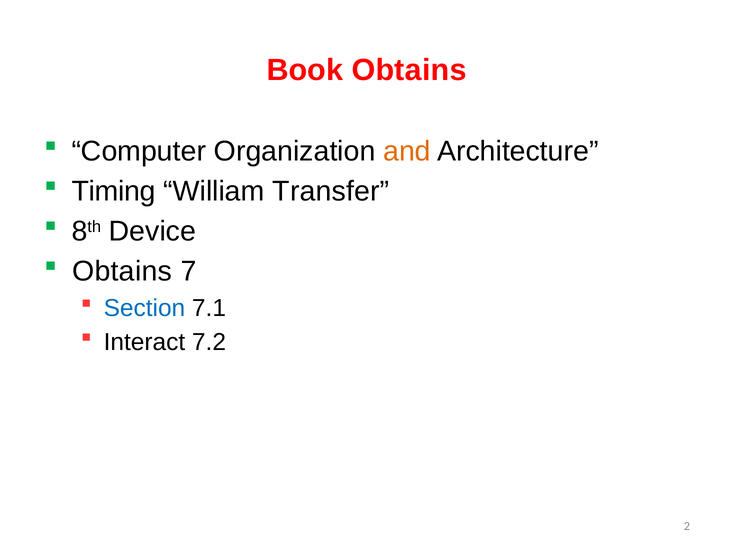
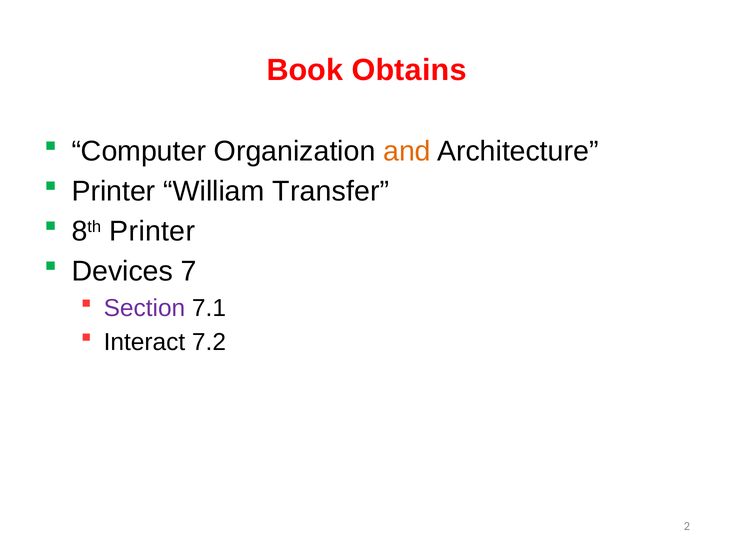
Timing: Timing -> Printer (114, 191)
8th Device: Device -> Printer (152, 231)
Obtains: Obtains -> Devices (122, 271)
Section colour: blue -> purple (144, 308)
